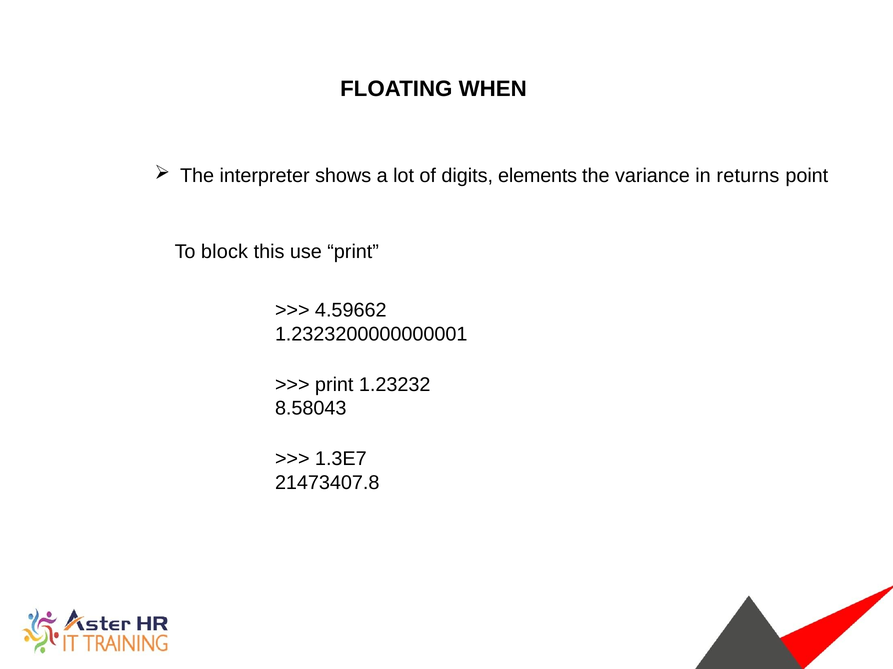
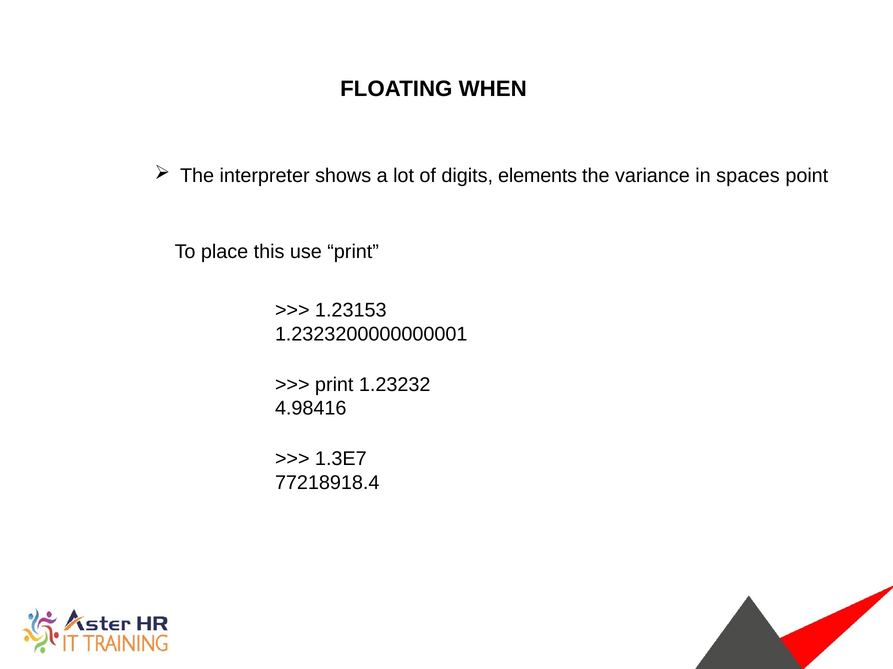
returns: returns -> spaces (748, 176)
block: block -> place (225, 252)
4.59662: 4.59662 -> 1.23153 (351, 311)
8.58043: 8.58043 -> 4.98416 (311, 409)
21473407.8: 21473407.8 -> 77218918.4 (327, 483)
